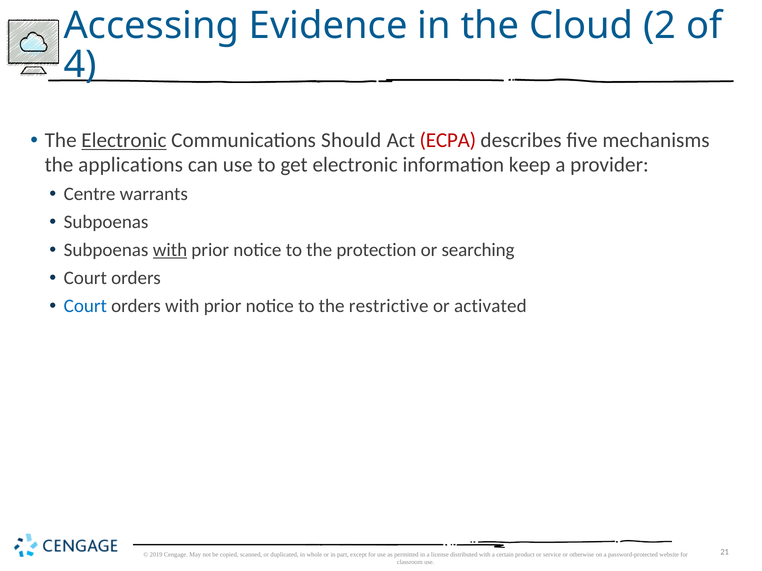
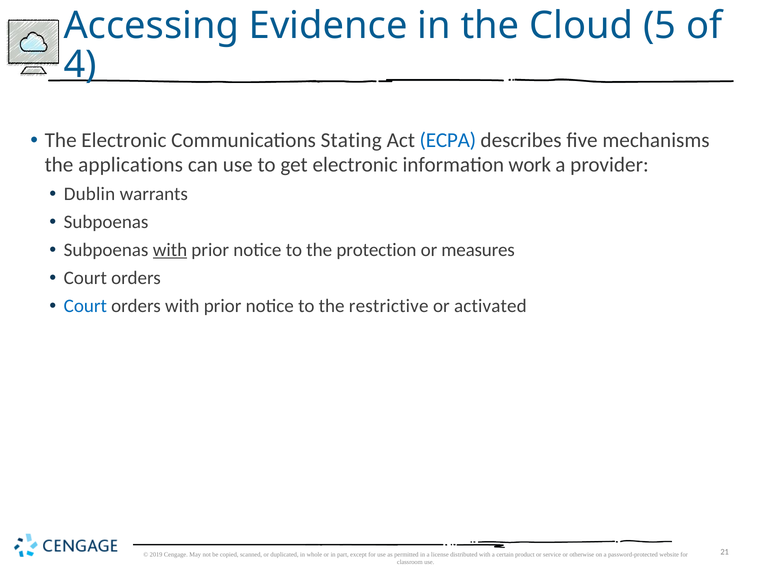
2: 2 -> 5 (660, 26)
Electronic underline: present -> none (124, 141)
Should: Should -> Stating (351, 141)
ECPA colour: red -> blue (448, 141)
keep: keep -> work (530, 165)
Centre: Centre -> Dublin (89, 194)
searching: searching -> measures (478, 250)
